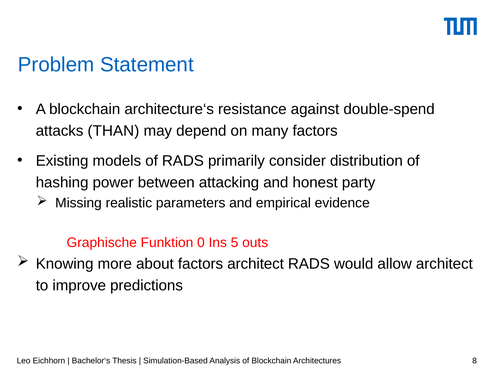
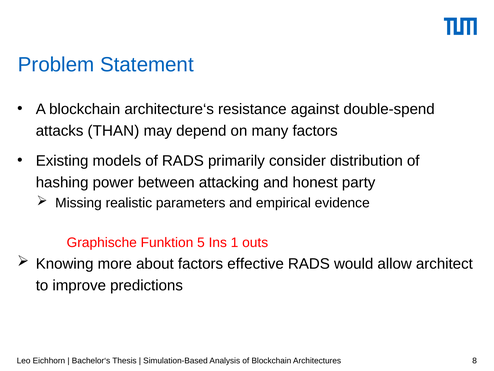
0: 0 -> 5 (201, 242)
5: 5 -> 1 (235, 242)
factors architect: architect -> effective (256, 263)
